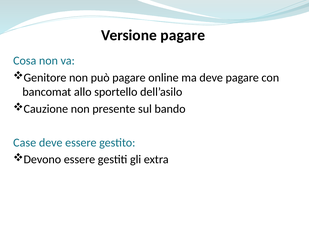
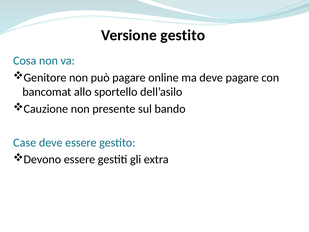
Versione pagare: pagare -> gestito (183, 35)
